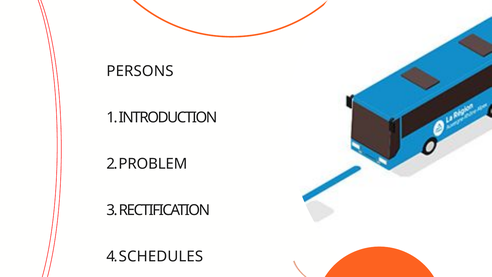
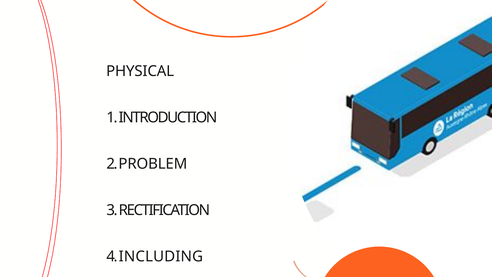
PERSONS: PERSONS -> PHYSICAL (140, 71)
SCHEDULES: SCHEDULES -> INCLUDING (161, 256)
